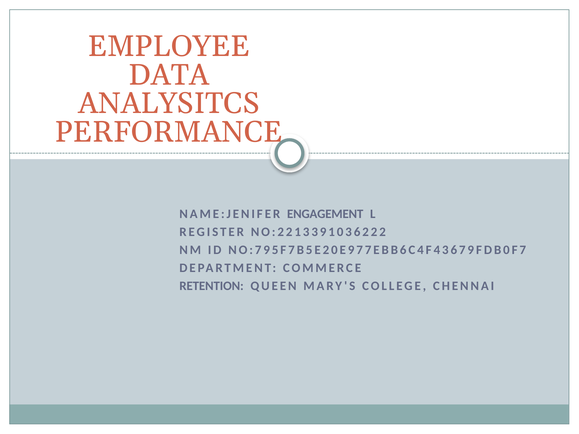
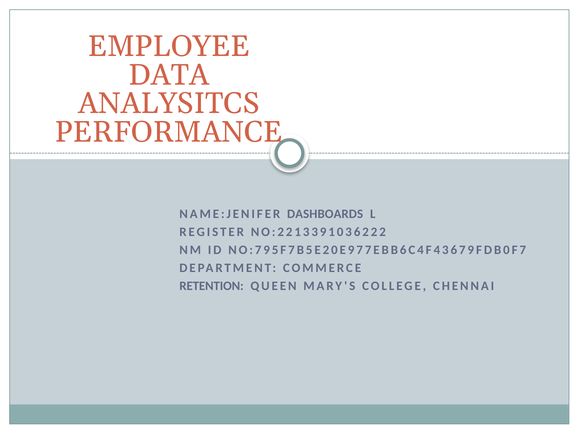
ENGAGEMENT: ENGAGEMENT -> DASHBOARDS (325, 214)
